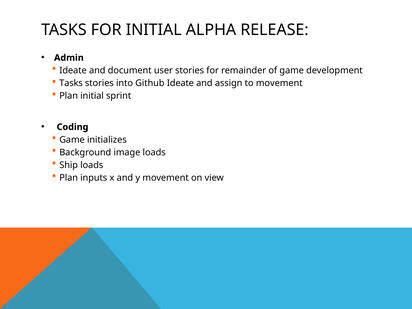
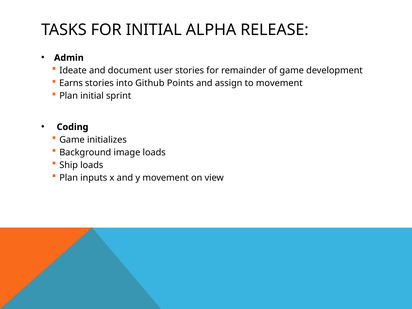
Tasks: Tasks -> Earns (71, 83)
Github Ideate: Ideate -> Points (180, 83)
